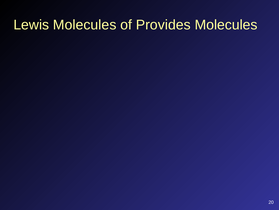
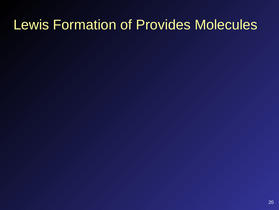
Lewis Molecules: Molecules -> Formation (85, 25)
